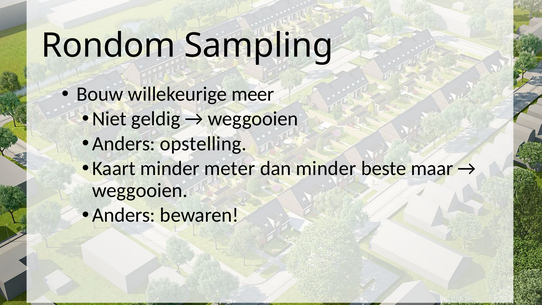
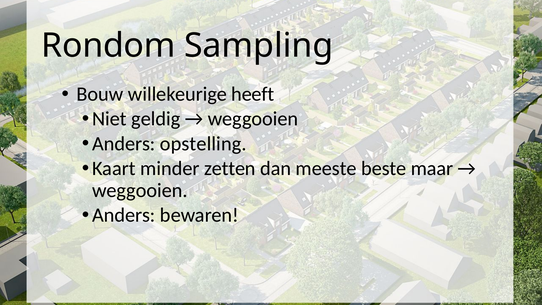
meer: meer -> heeft (253, 94)
meter: meter -> zetten (230, 168)
dan minder: minder -> meeste (326, 168)
